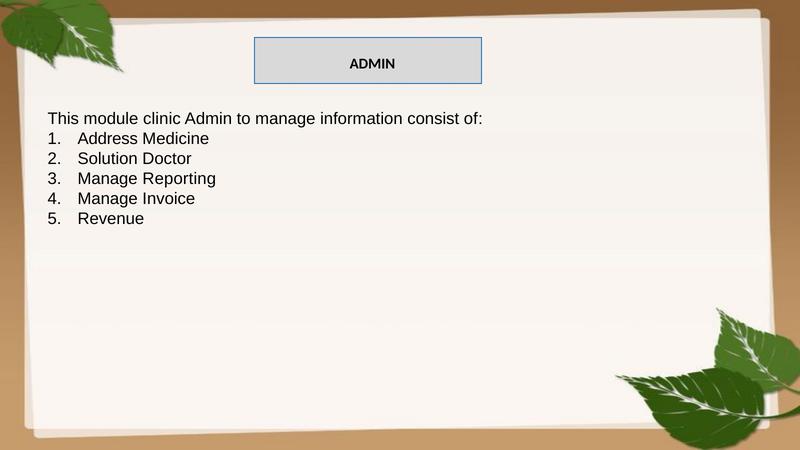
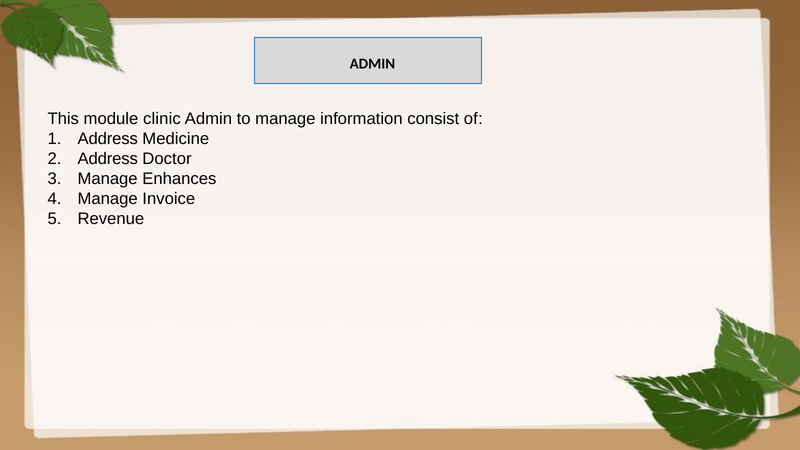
Solution: Solution -> Address (108, 159)
Reporting: Reporting -> Enhances (179, 179)
